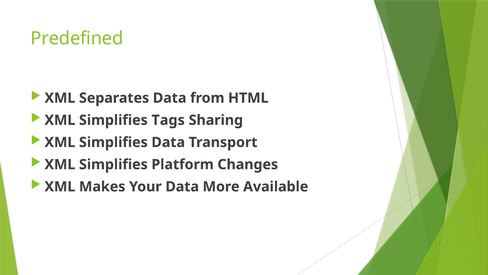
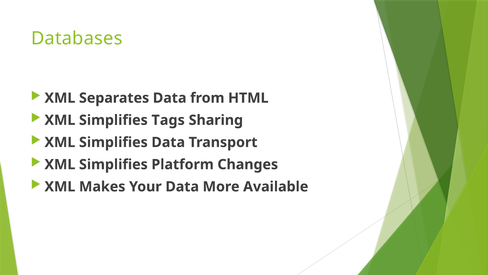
Predefined: Predefined -> Databases (77, 38)
